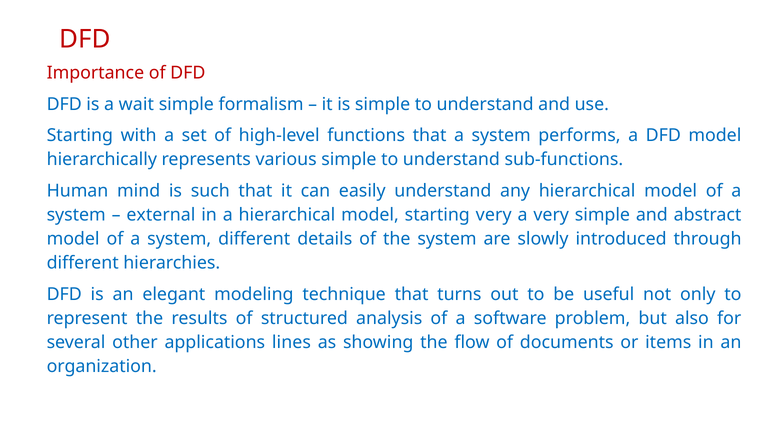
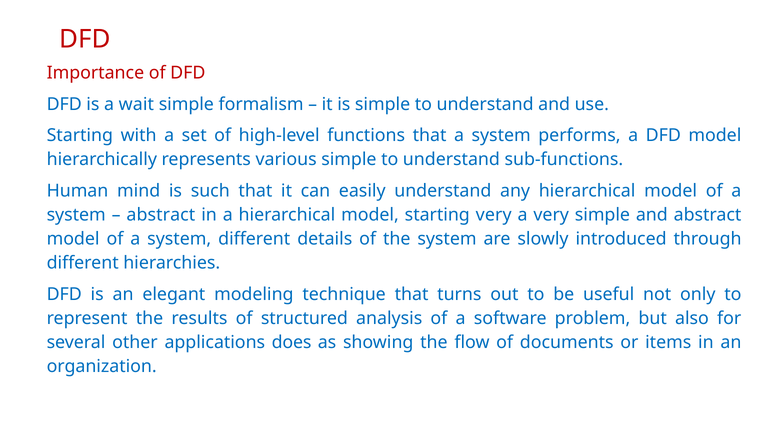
external: external -> abstract (161, 215)
lines: lines -> does (292, 342)
